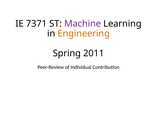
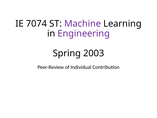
7371: 7371 -> 7074 (36, 24)
Engineering colour: orange -> purple (84, 33)
2011: 2011 -> 2003 (94, 53)
